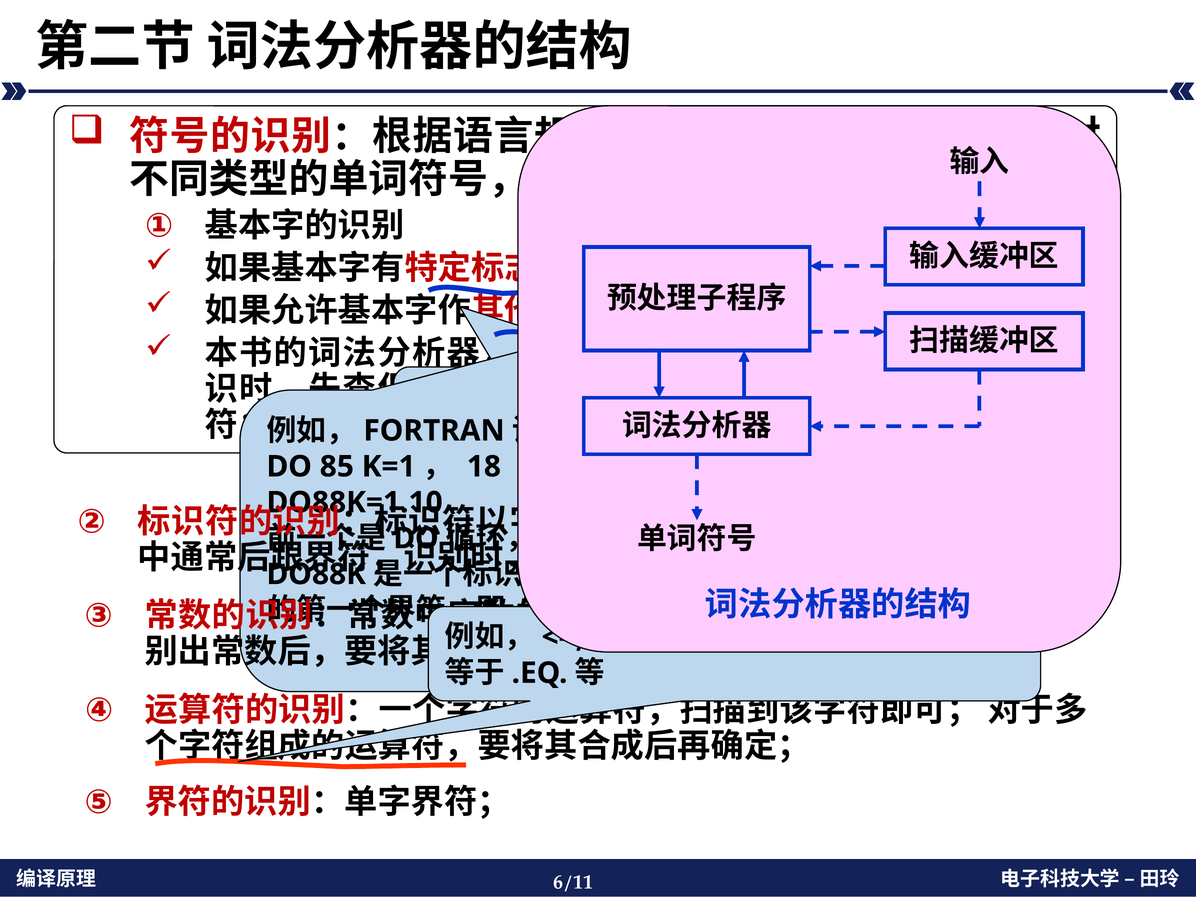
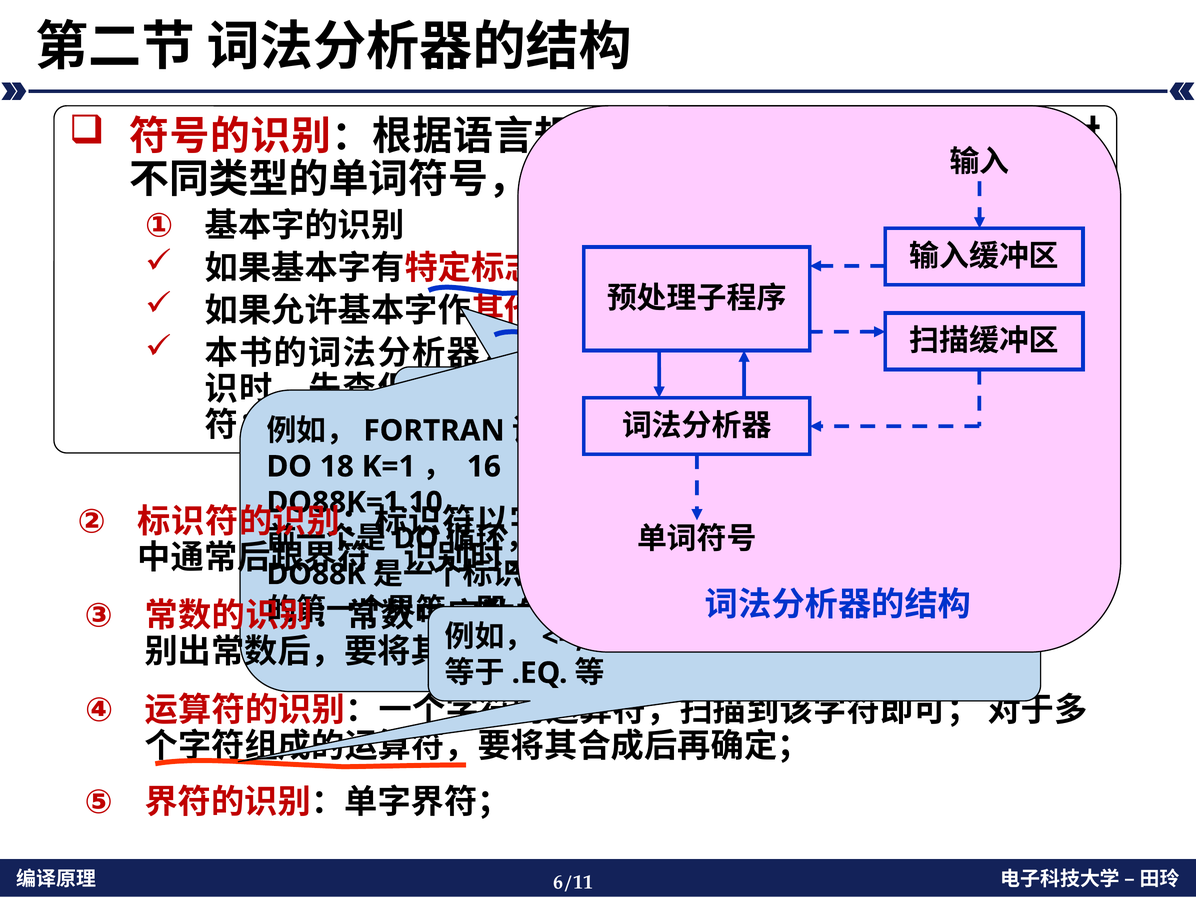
85: 85 -> 18 (337, 467)
18: 18 -> 16 (484, 467)
